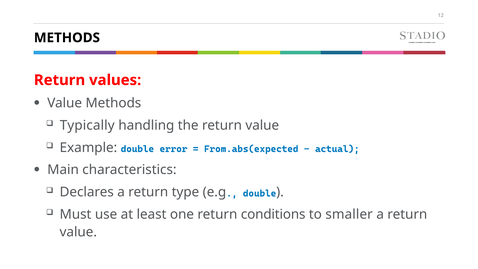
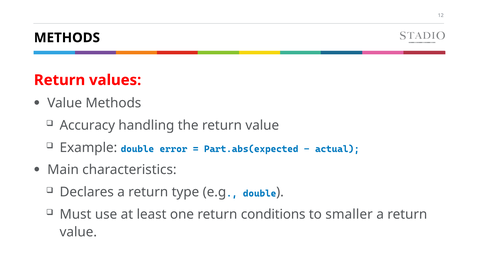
Typically: Typically -> Accuracy (87, 125)
From.abs(expected: From.abs(expected -> Part.abs(expected (251, 149)
